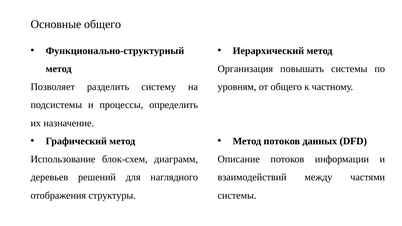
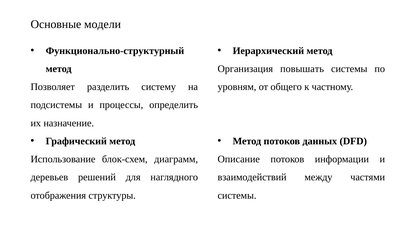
Основные общего: общего -> модели (103, 24)
